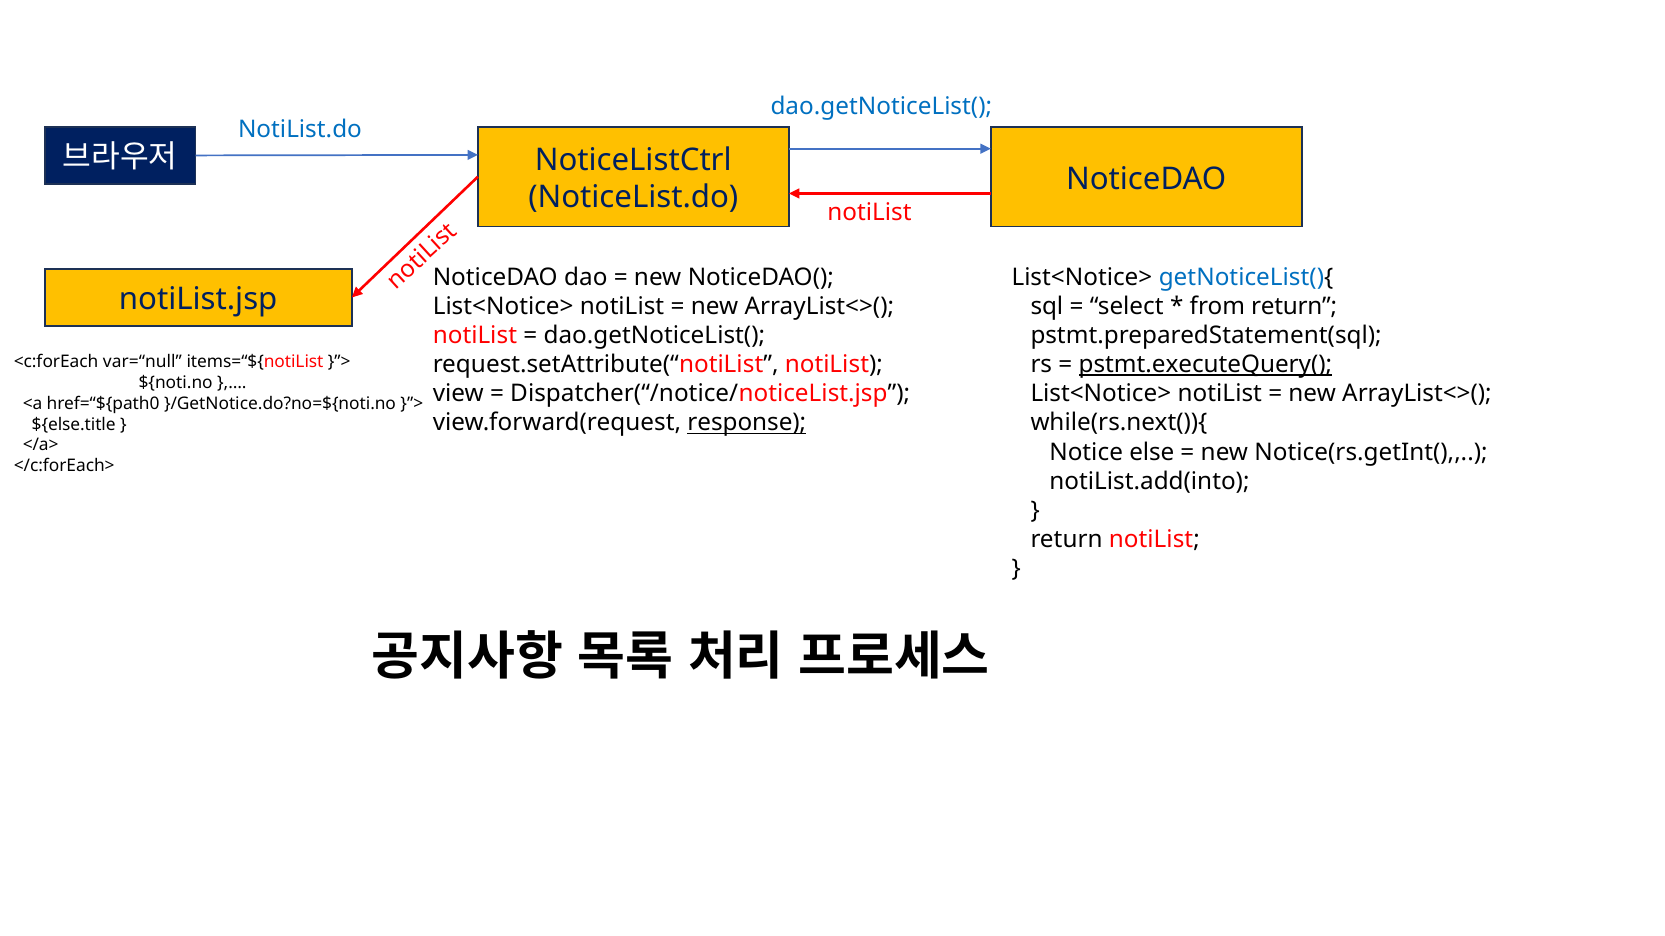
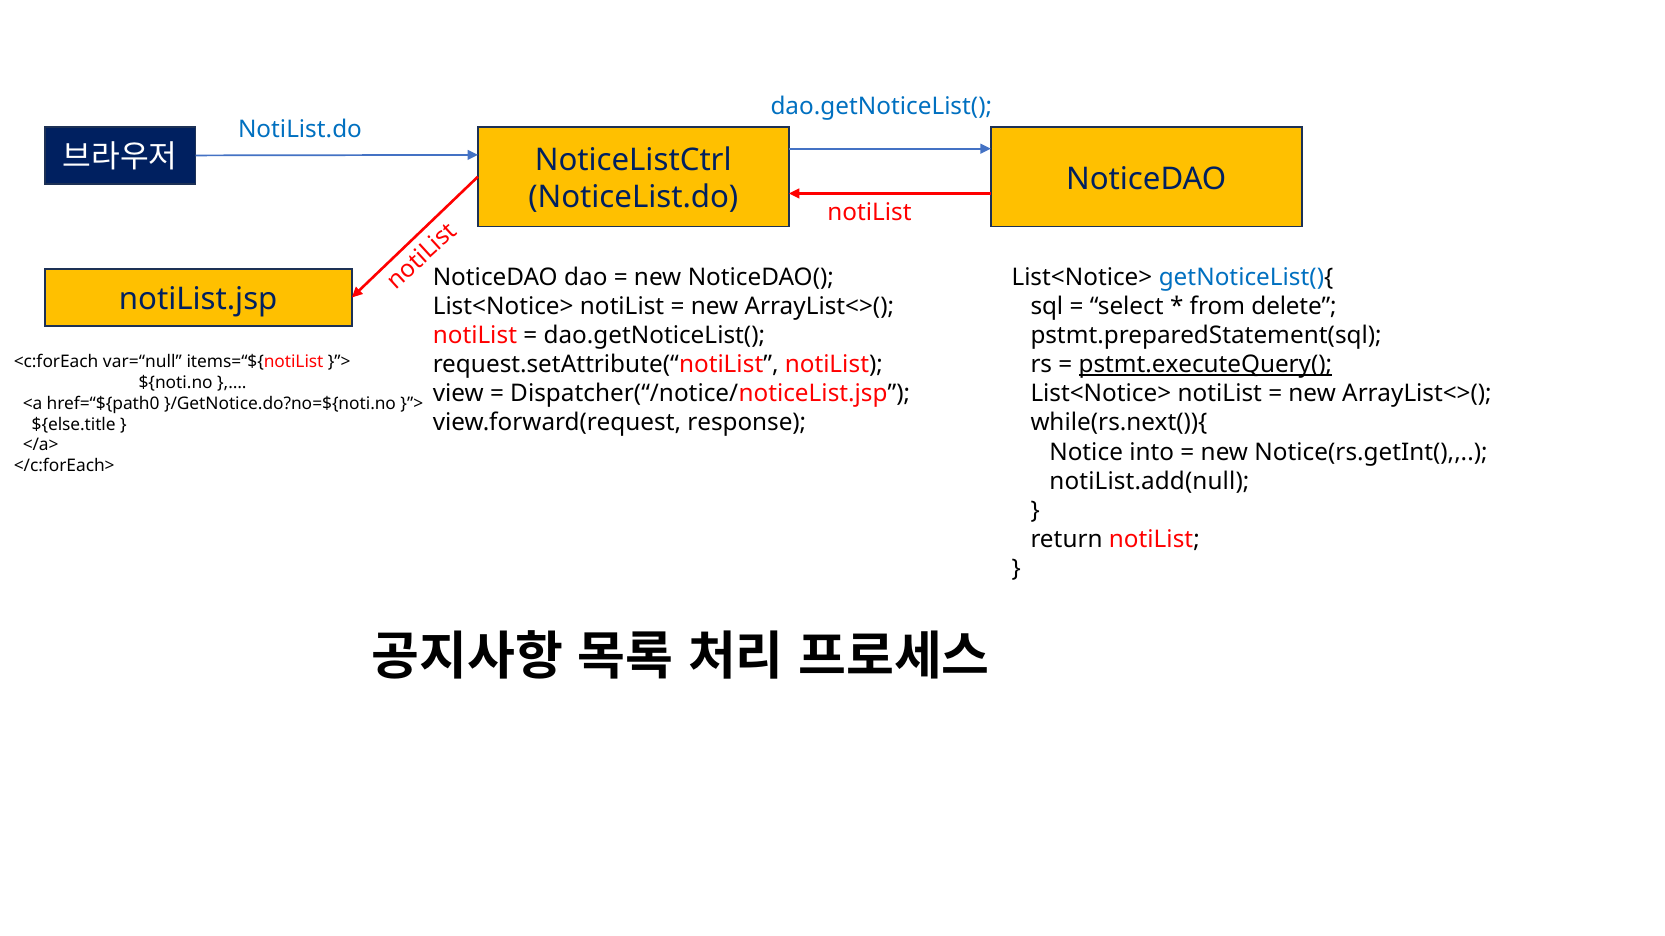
from return: return -> delete (1294, 307)
response underline: present -> none (747, 423)
else: else -> into (1152, 452)
notiList.add(into: notiList.add(into -> notiList.add(null (1149, 481)
